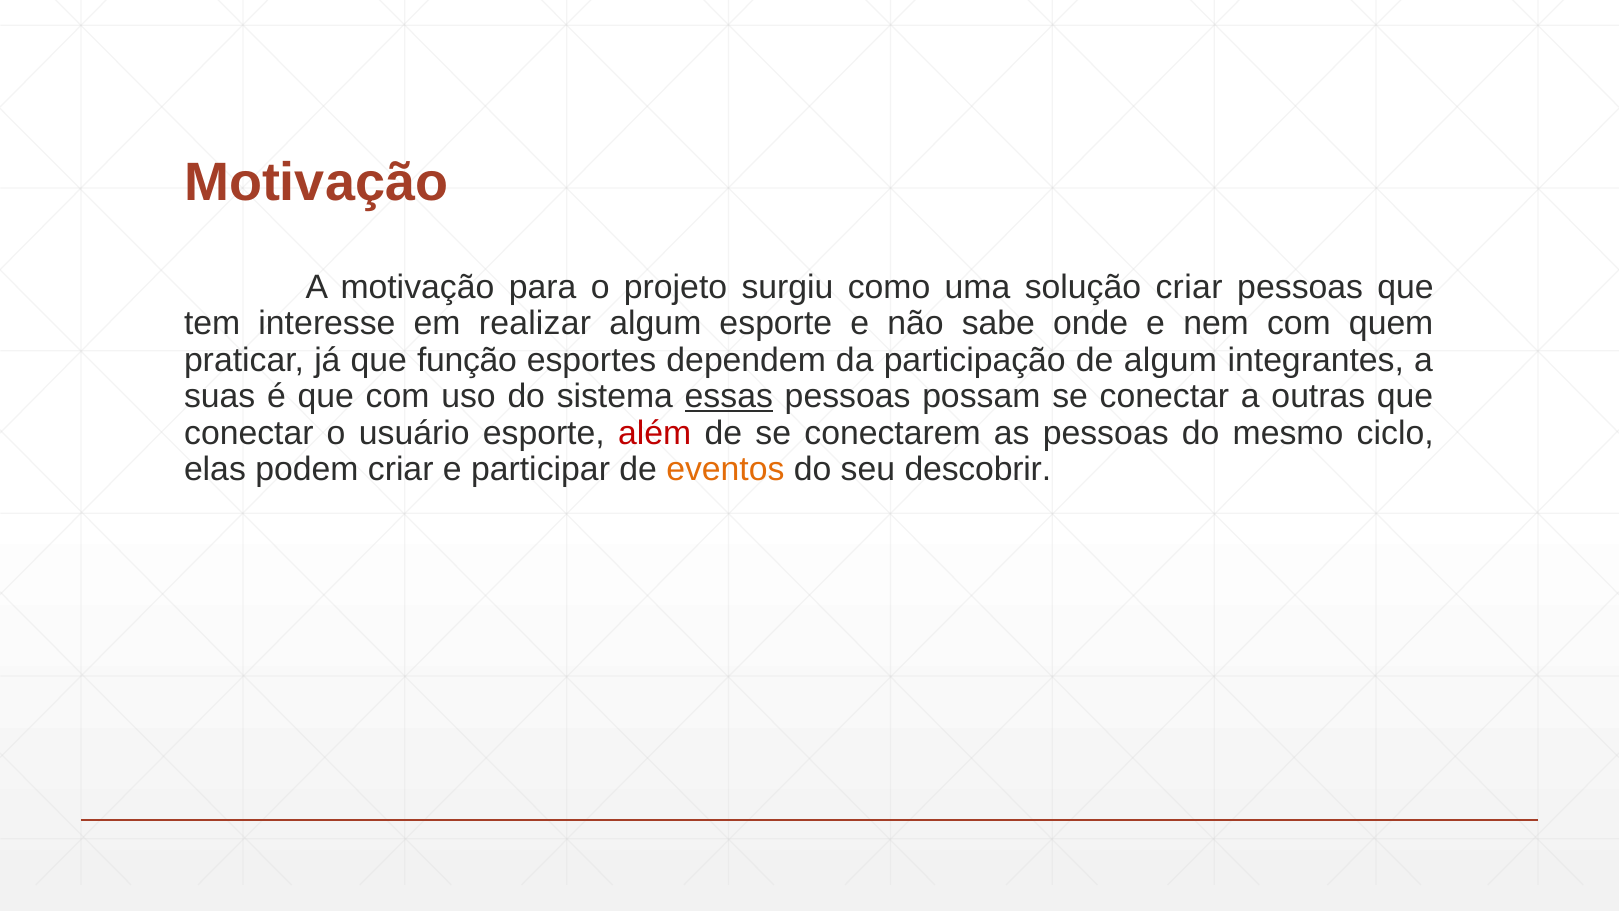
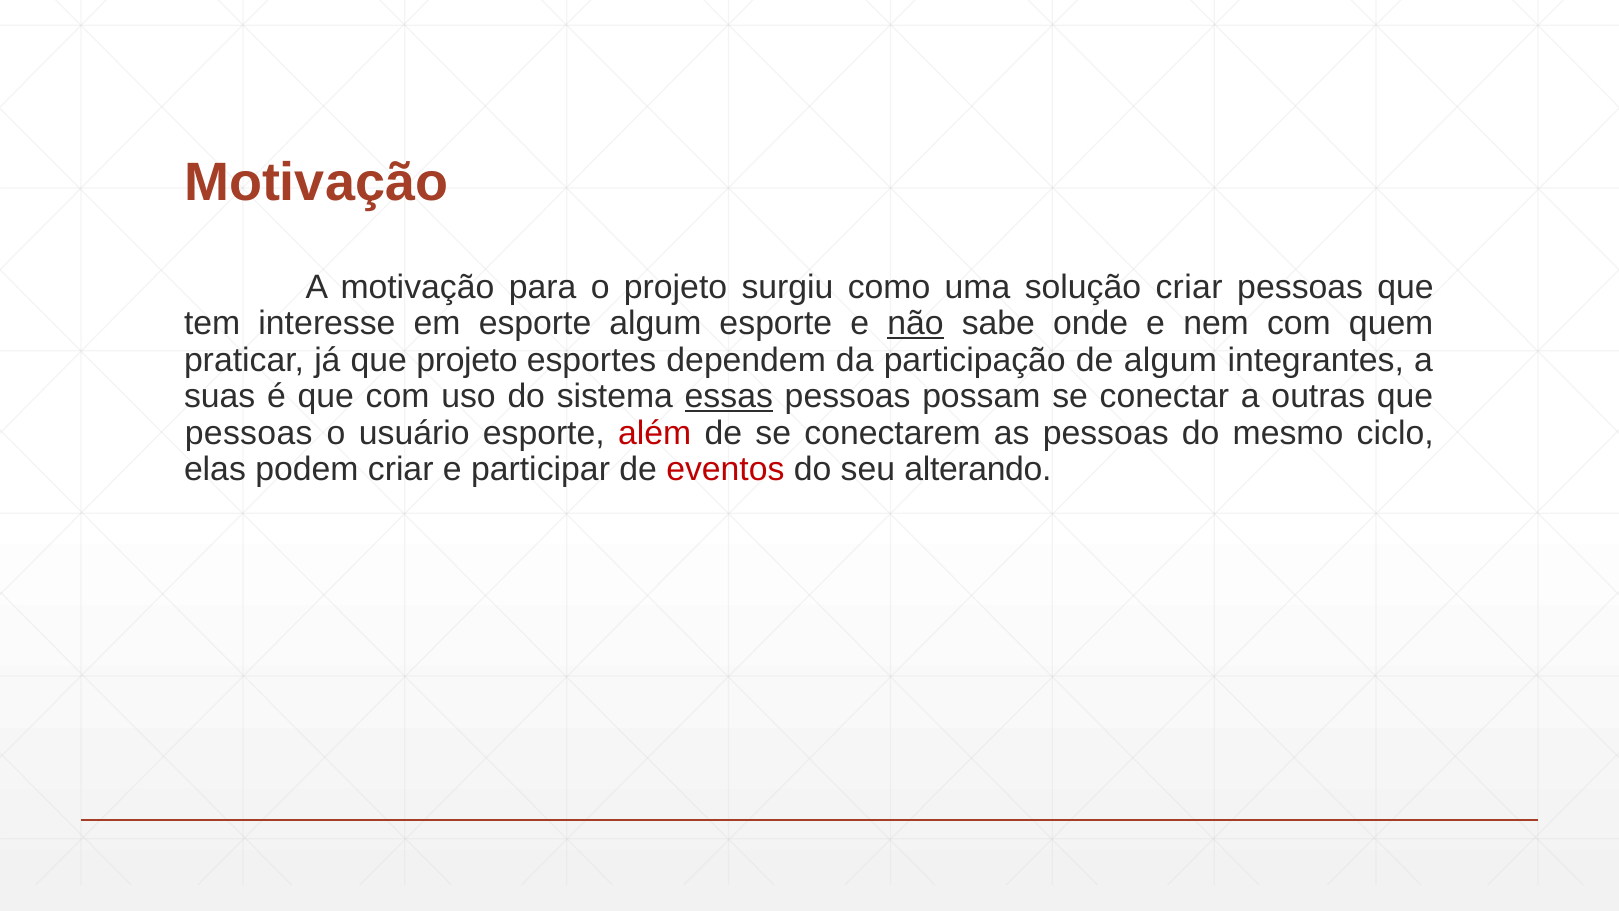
em realizar: realizar -> esporte (535, 324)
não underline: none -> present (916, 324)
que função: função -> projeto (467, 360)
conectar: conectar -> pessoas (249, 433)
eventos colour: orange -> red (725, 469)
descobrir: descobrir -> alterando (978, 469)
